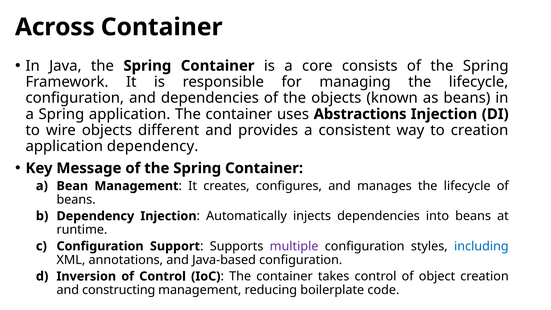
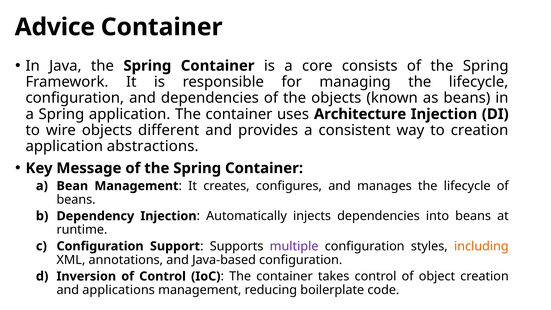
Across: Across -> Advice (55, 27)
Abstractions: Abstractions -> Architecture (360, 114)
application dependency: dependency -> abstractions (153, 146)
including colour: blue -> orange (481, 246)
constructing: constructing -> applications (119, 290)
